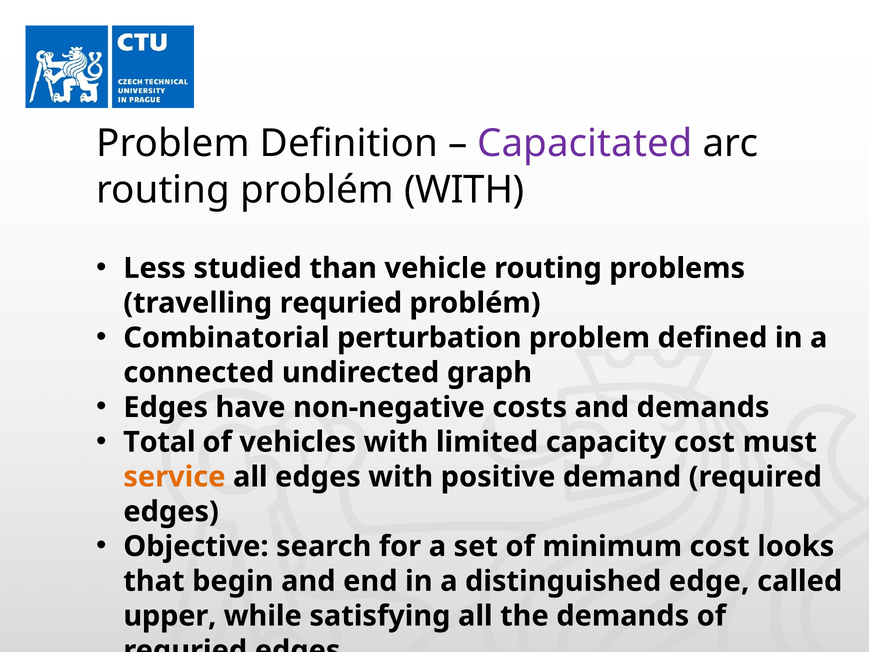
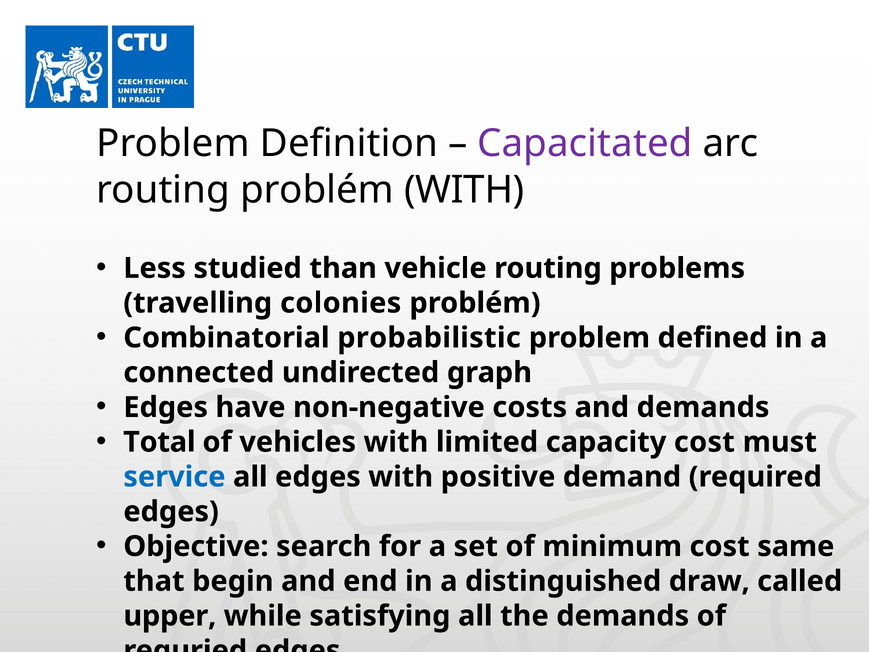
travelling requried: requried -> colonies (341, 303)
perturbation: perturbation -> probabilistic (429, 338)
service colour: orange -> blue (174, 477)
looks: looks -> same (796, 546)
edge: edge -> draw (709, 581)
